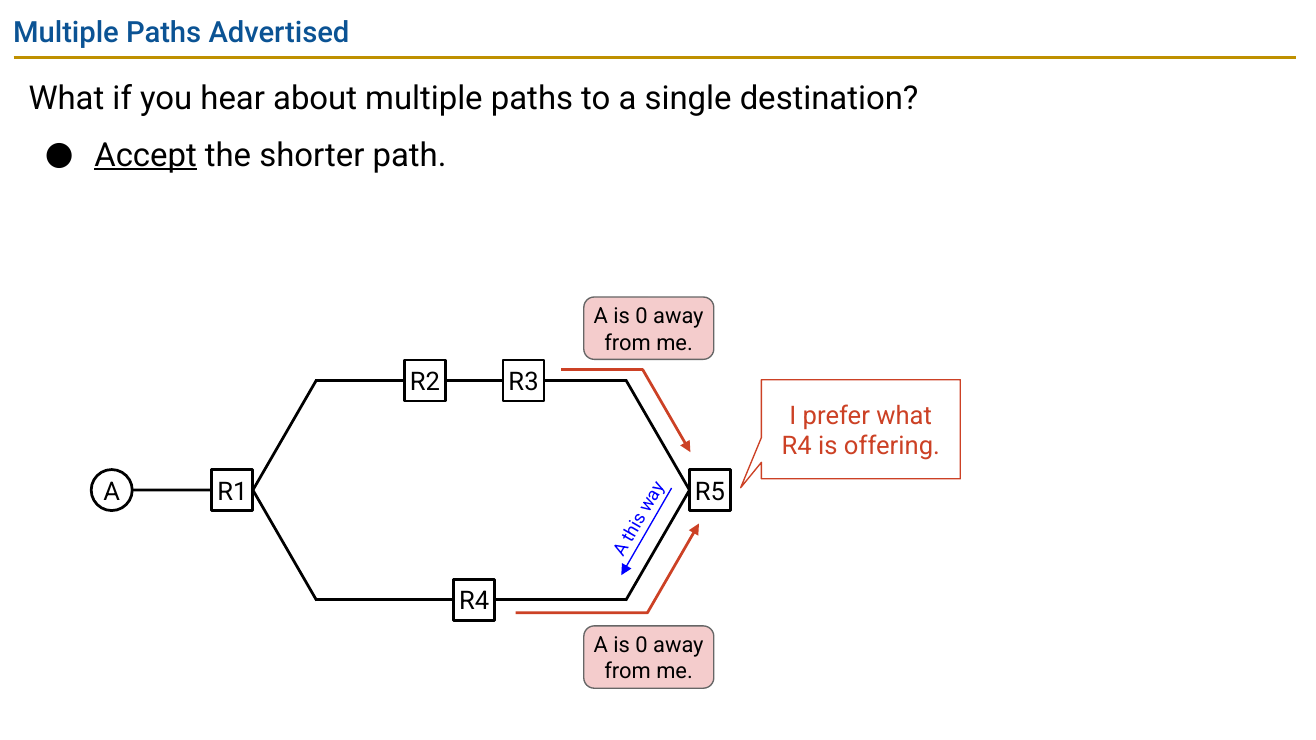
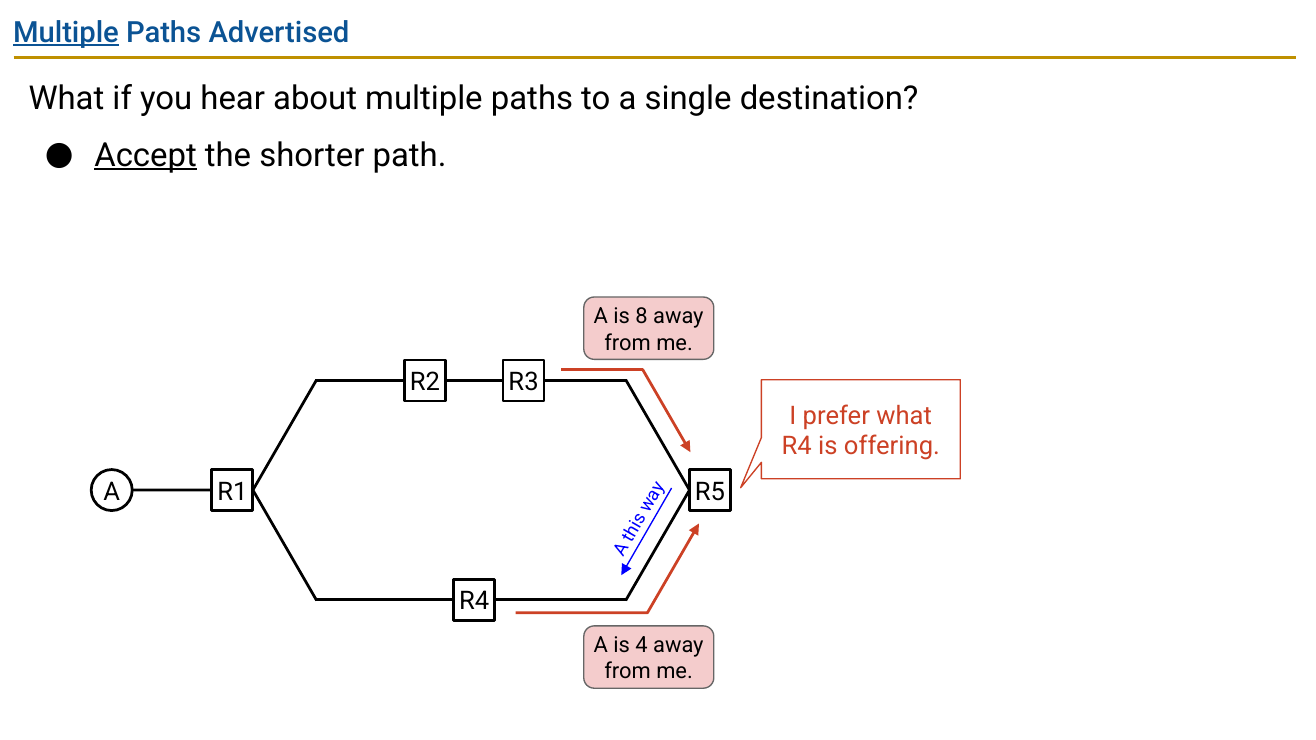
Multiple underline: none -> present (66, 33)
0: 0 -> 8 (641, 317)
0: 0 -> 4 (641, 646)
